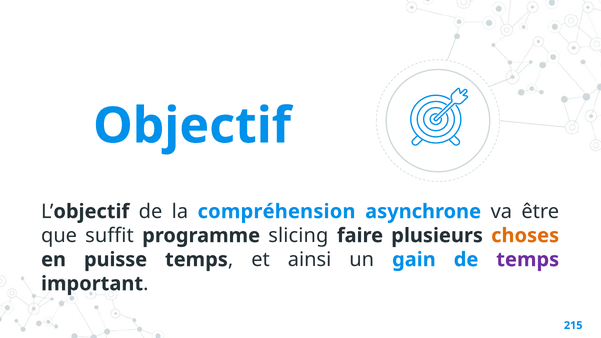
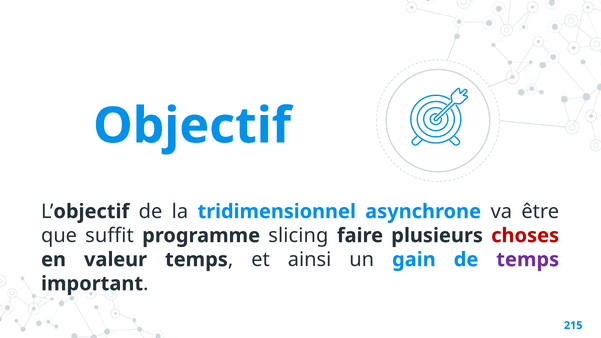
compréhension: compréhension -> tridimensionnel (277, 212)
choses colour: orange -> red (525, 236)
puisse: puisse -> valeur (116, 260)
